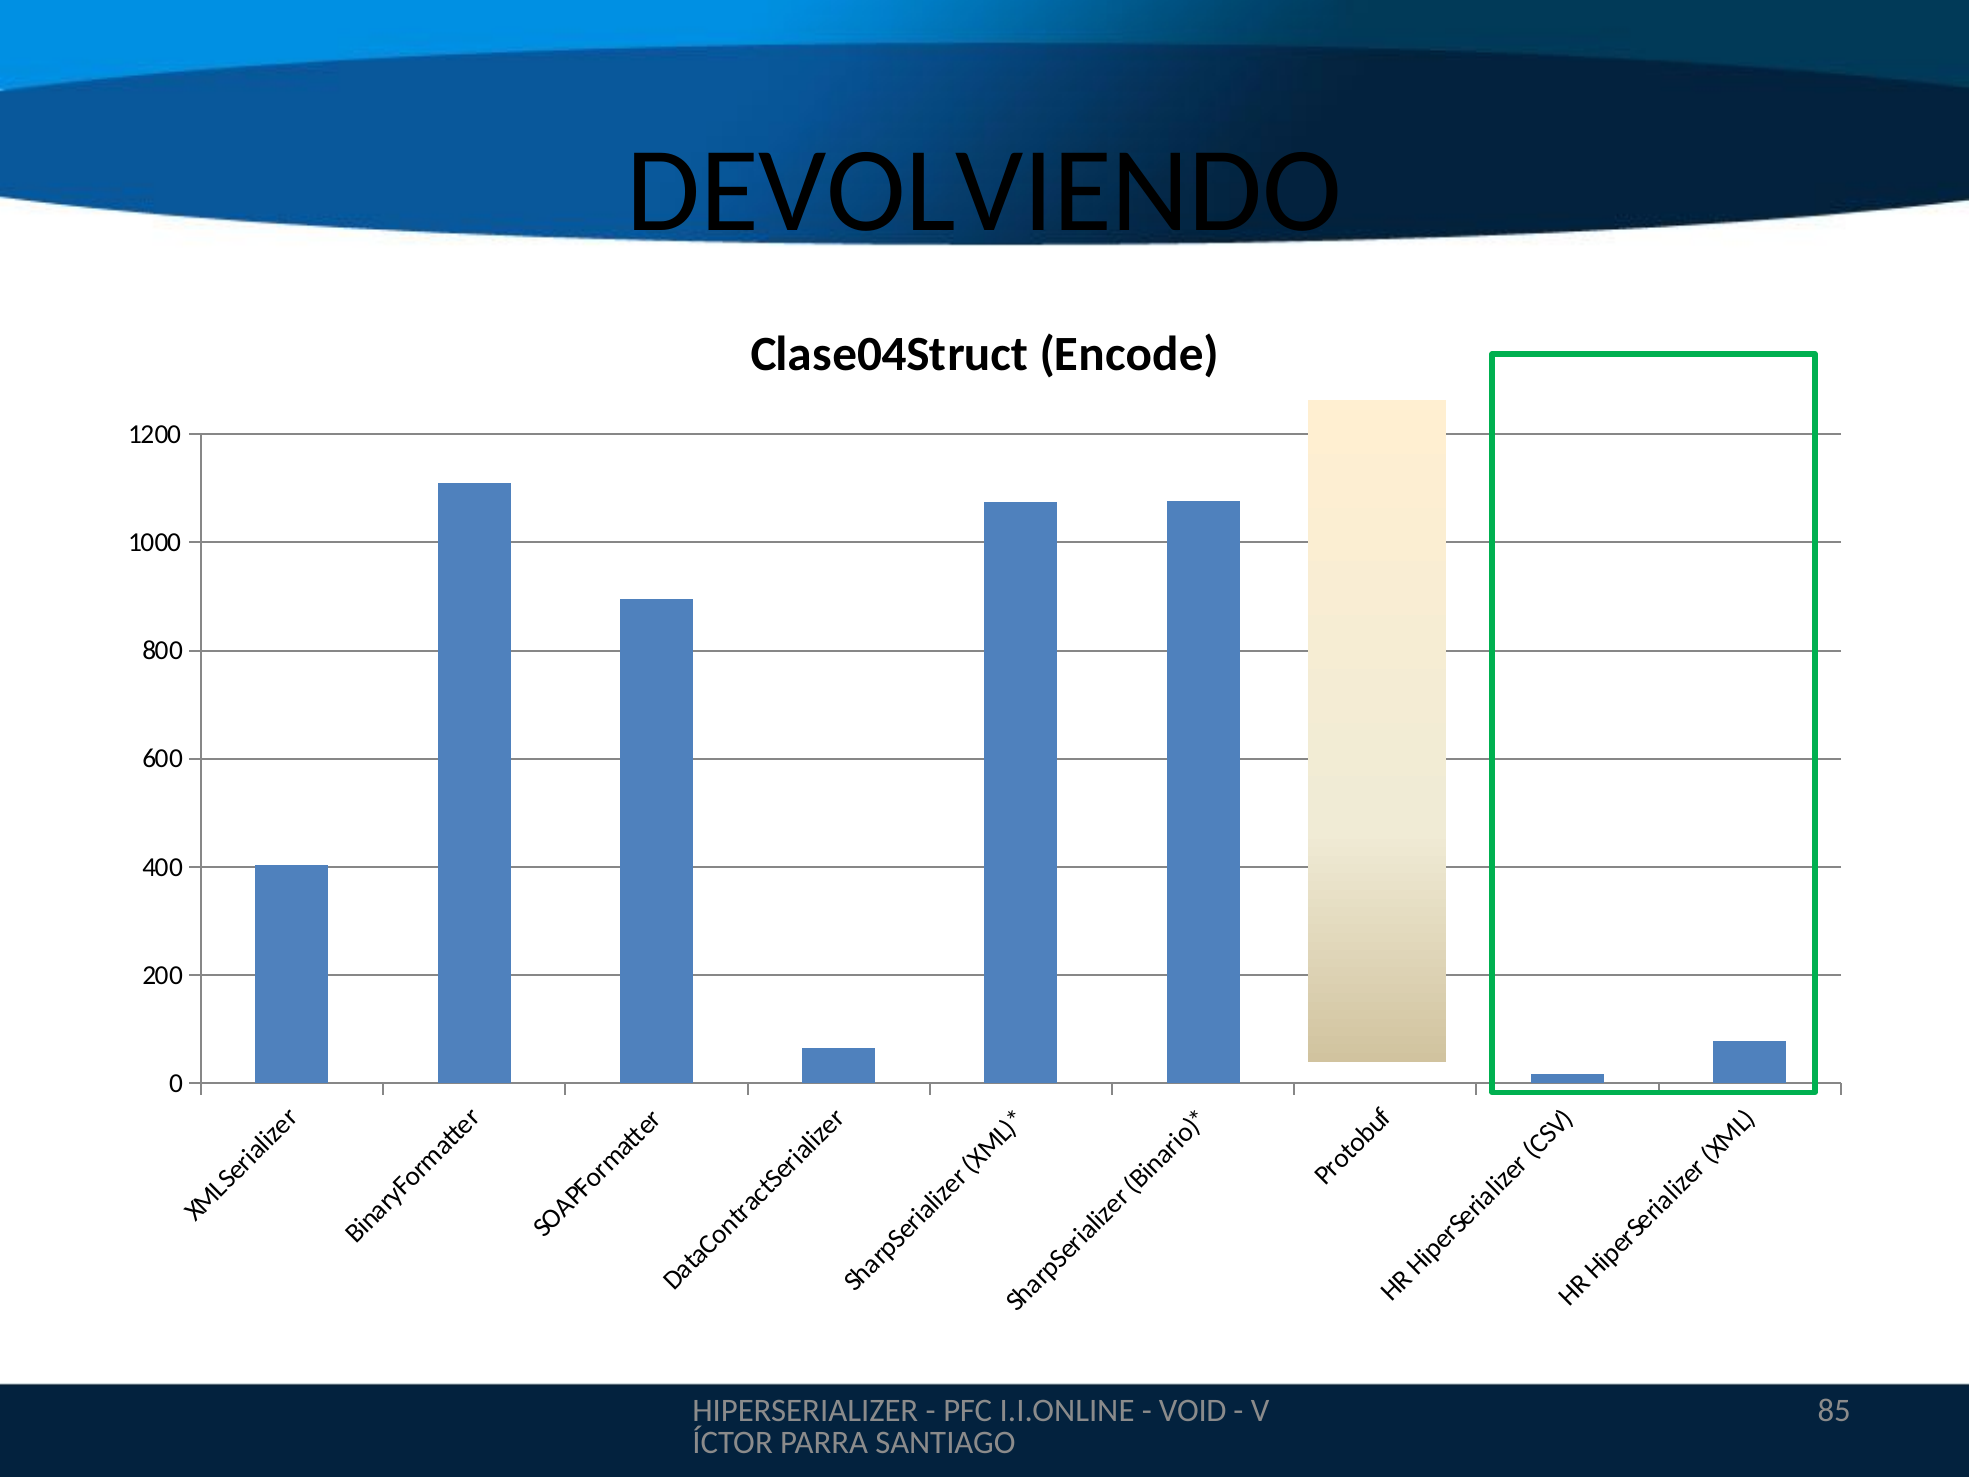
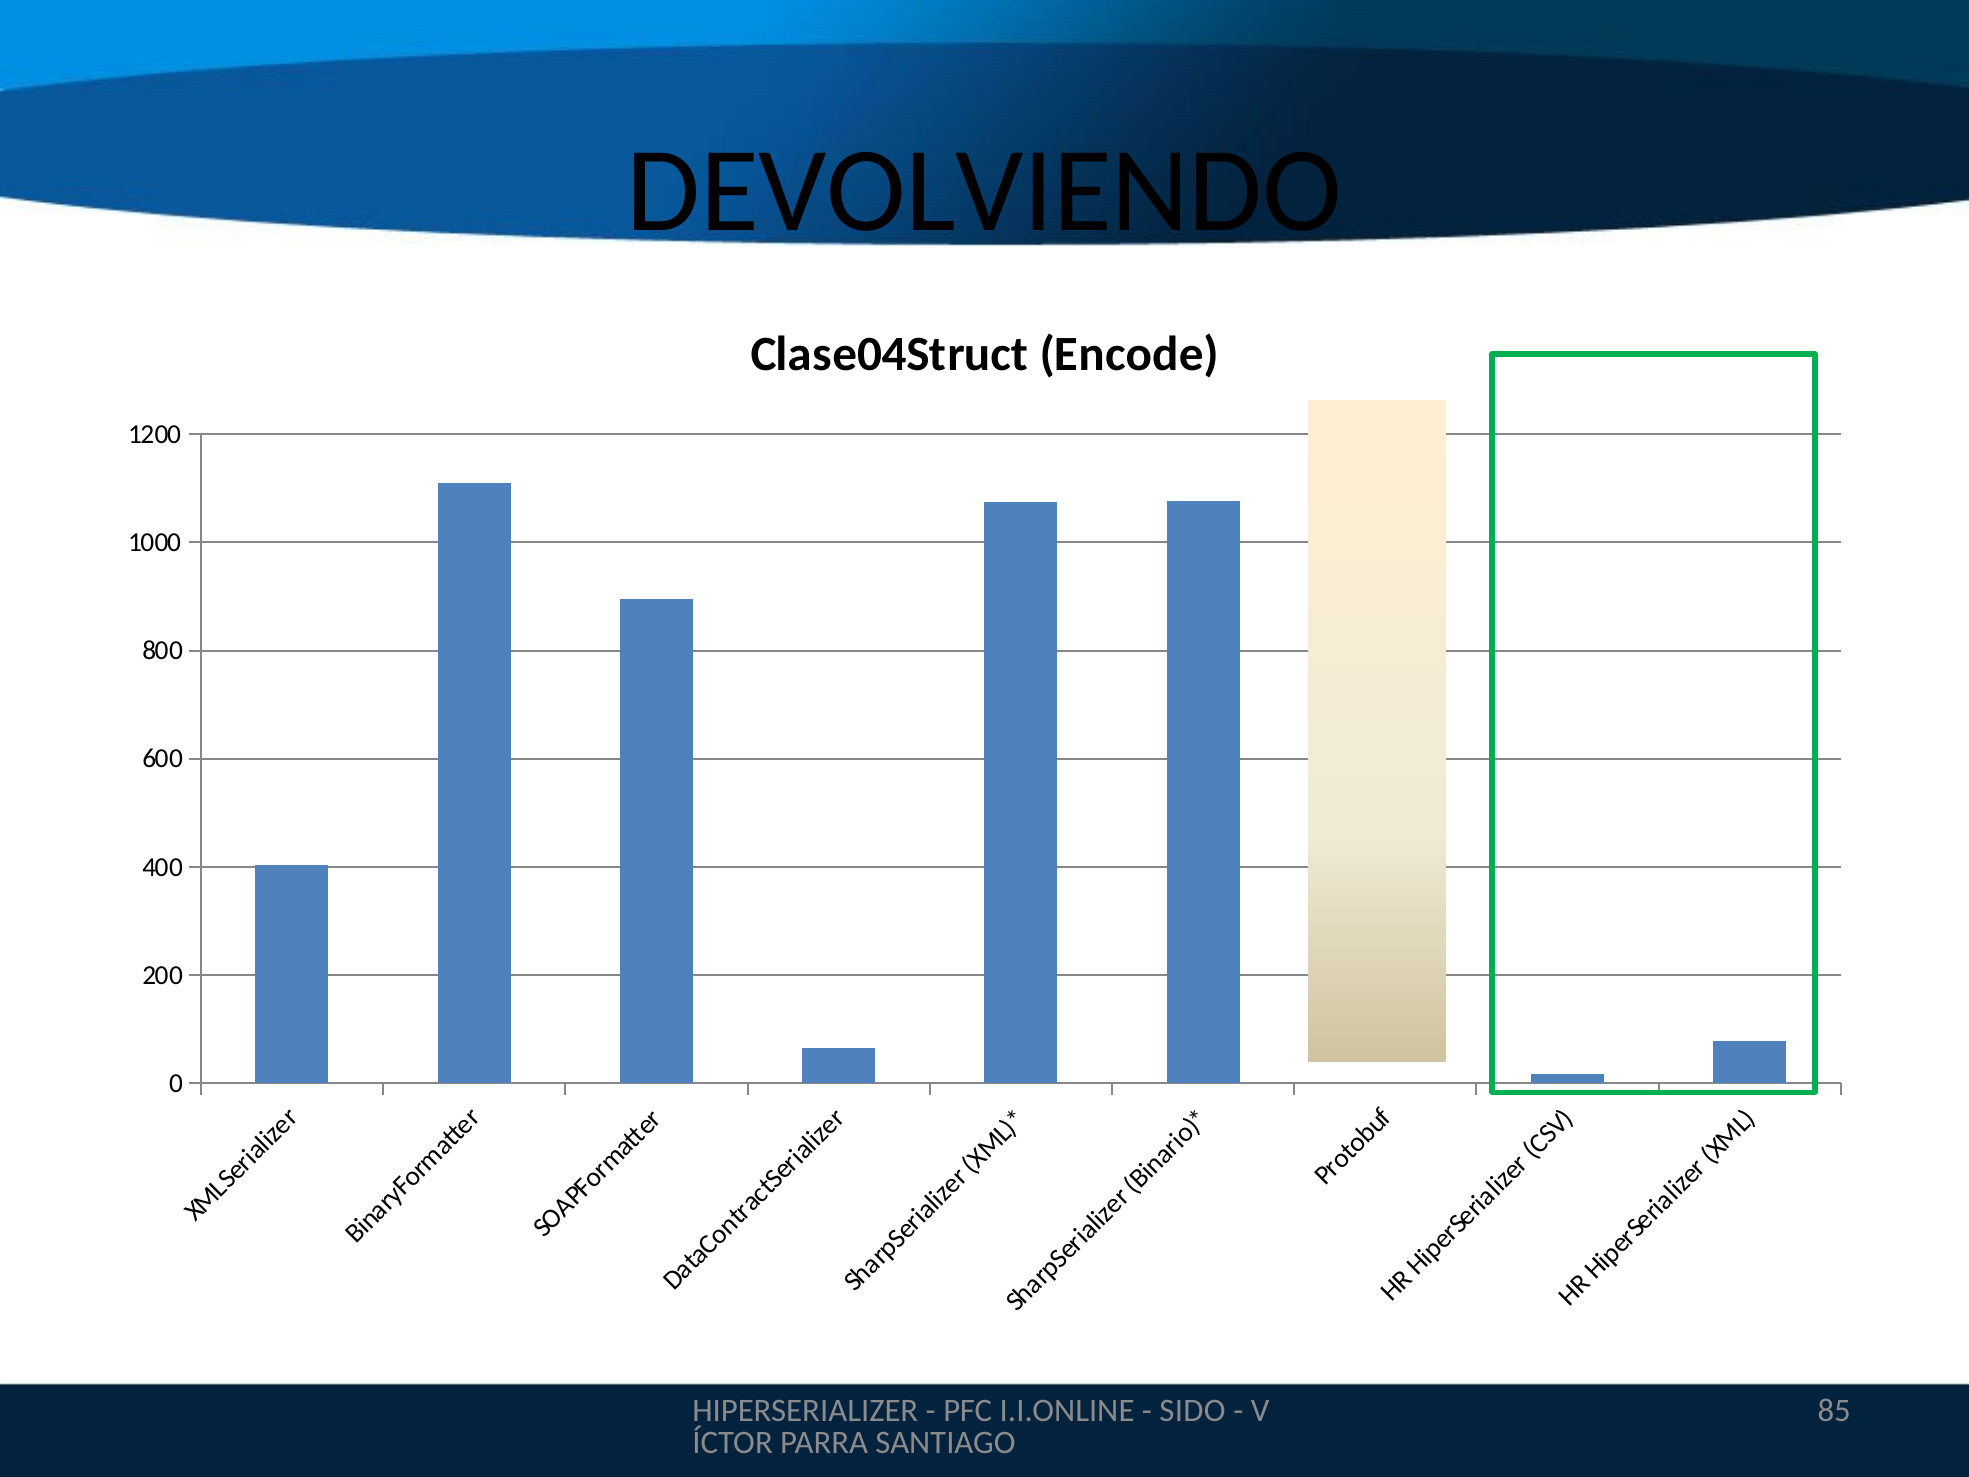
VOID: VOID -> SIDO (1192, 1410)
